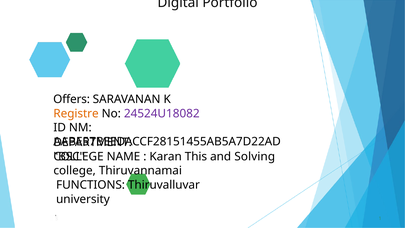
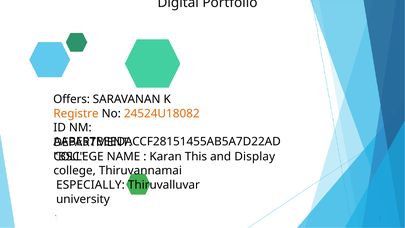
24524U18082 colour: purple -> orange (162, 113)
Solving: Solving -> Display (255, 156)
FUNCTIONS: FUNCTIONS -> ESPECIALLY (90, 185)
